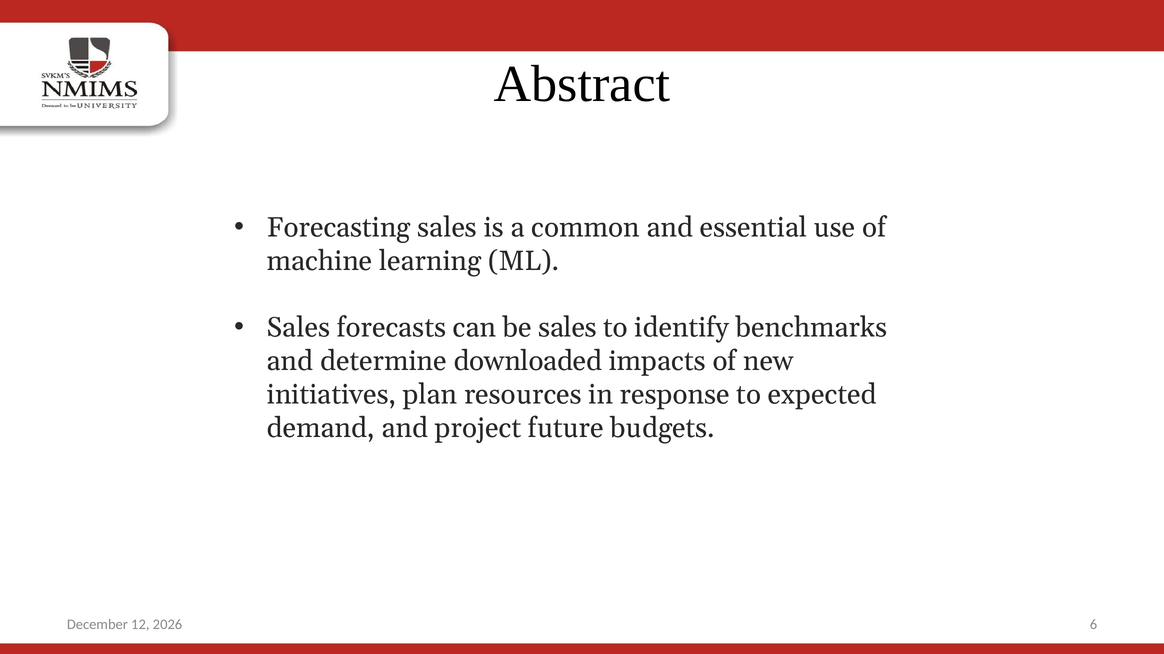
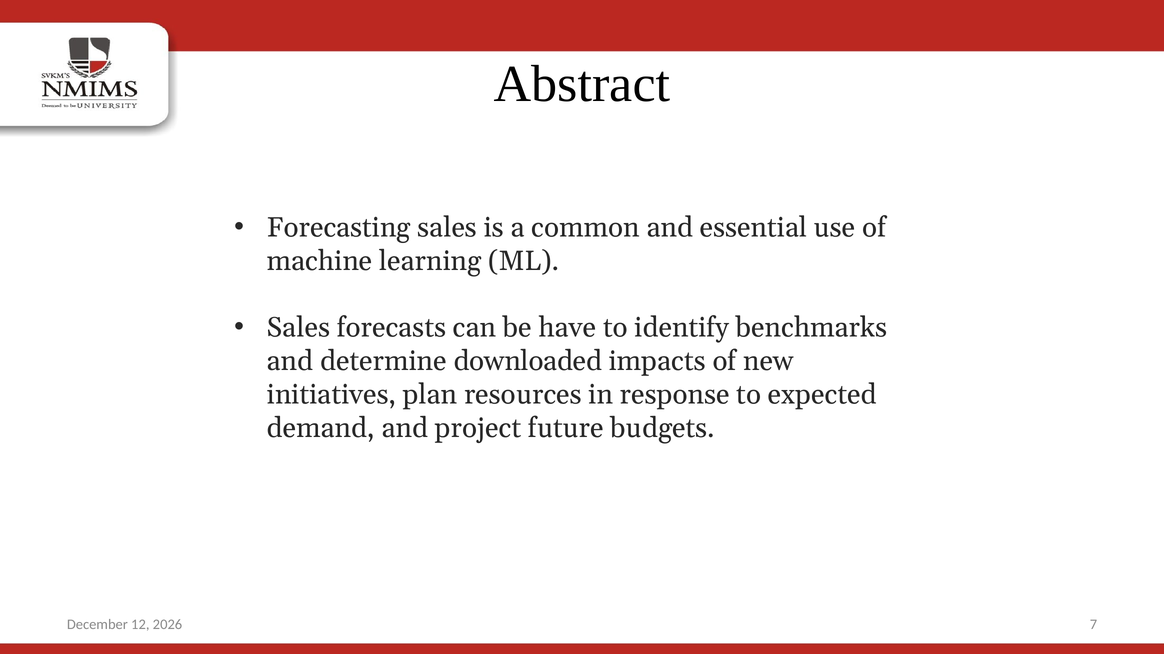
be sales: sales -> have (567, 328)
6: 6 -> 7 (1093, 625)
